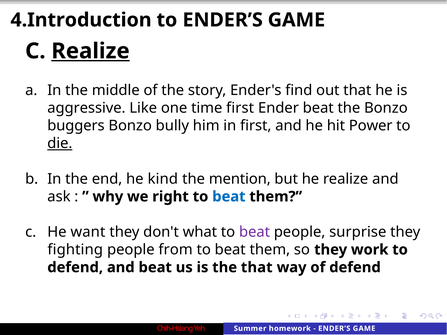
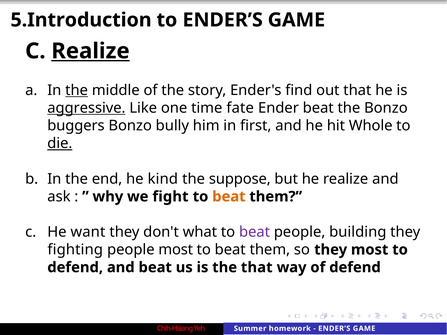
4.Introduction: 4.Introduction -> 5.Introduction (81, 20)
the underline: none -> present (77, 90)
aggressive underline: none -> present (86, 108)
time first: first -> fate (240, 108)
Power: Power -> Whole (371, 126)
mention: mention -> suppose (240, 179)
right: right -> fight (170, 197)
beat colour: blue -> orange (229, 197)
surprise: surprise -> building (358, 232)
people from: from -> most (176, 250)
they work: work -> most (370, 250)
